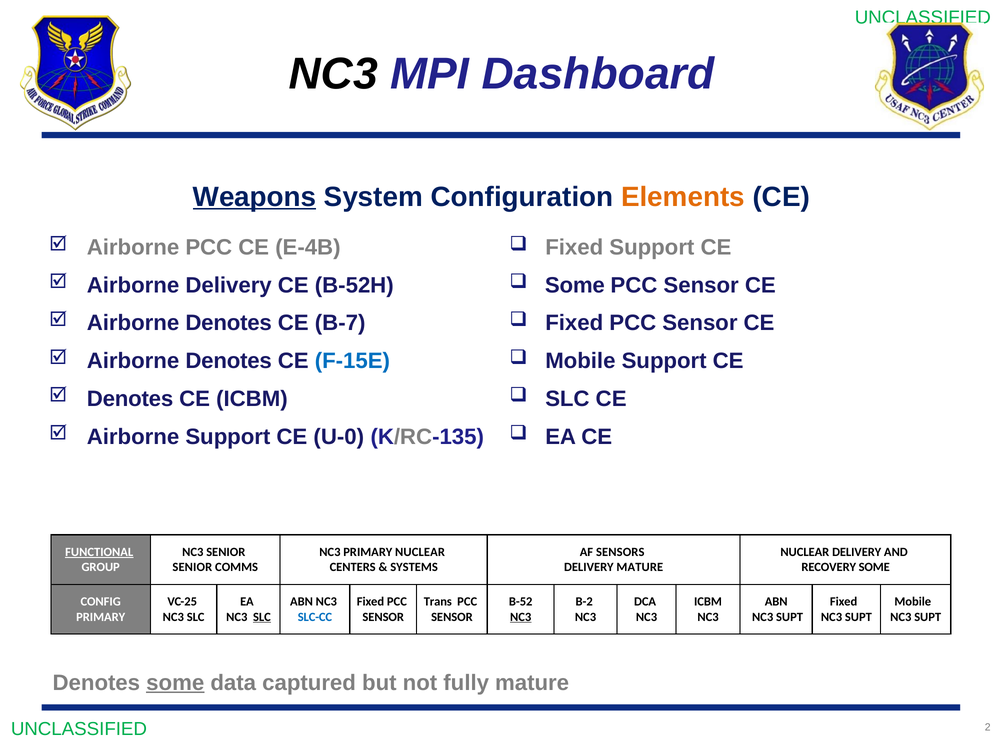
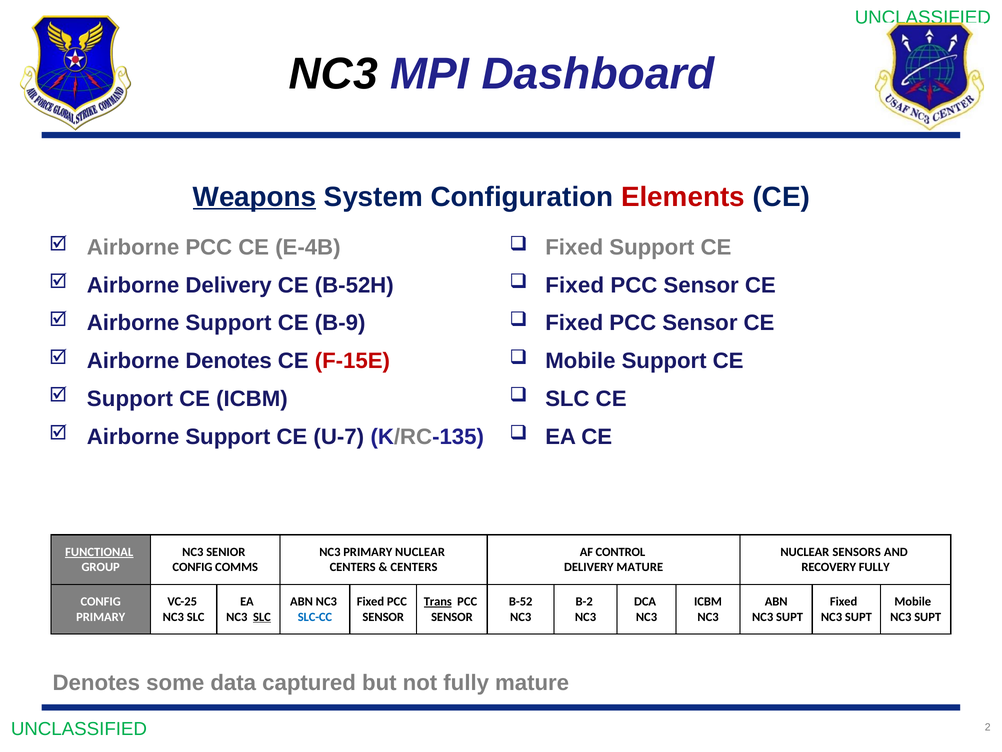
Elements colour: orange -> red (683, 197)
Some: Some -> Fixed (575, 285)
Denotes: Denotes -> Support (228, 323)
B-7: B-7 -> B-9 (340, 323)
F-15E colour: blue -> red (352, 361)
Denotes: Denotes -> Support (130, 399)
U-0: U-0 -> U-7 (339, 436)
SENSORS: SENSORS -> CONTROL (620, 552)
NUCLEAR DELIVERY: DELIVERY -> SENSORS (857, 552)
SENIOR: SENIOR -> CONFIG (192, 567)
SYSTEMS: SYSTEMS -> CENTERS (414, 567)
RECOVERY SOME: SOME -> FULLY (874, 567)
Trans underline: none -> present (438, 601)
NC3 underline: present -> none (521, 617)
some underline: present -> none (175, 682)
